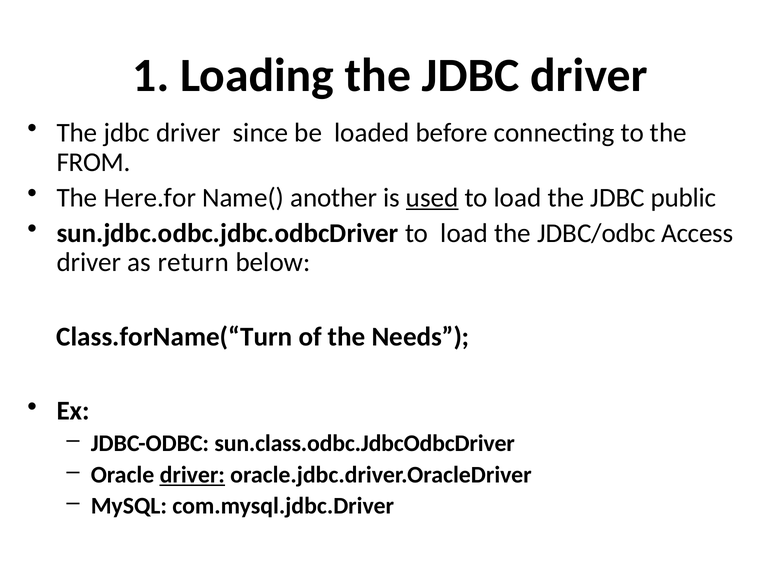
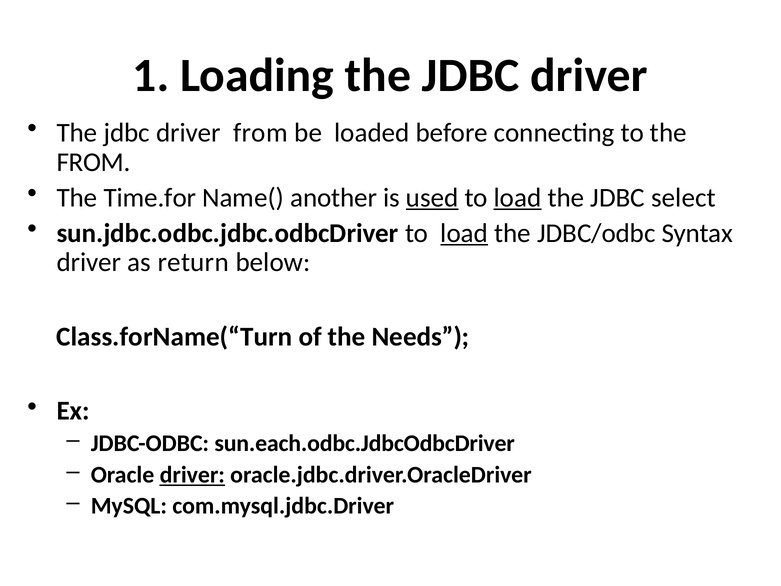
driver since: since -> from (260, 133)
Here.for: Here.for -> Time.for (150, 197)
load underline: none -> present (518, 197)
public: public -> select (683, 197)
load underline: none -> present (464, 233)
Access: Access -> Syntax (697, 233)
sun.class.odbc.JdbcOdbcDriver: sun.class.odbc.JdbcOdbcDriver -> sun.each.odbc.JdbcOdbcDriver (365, 443)
